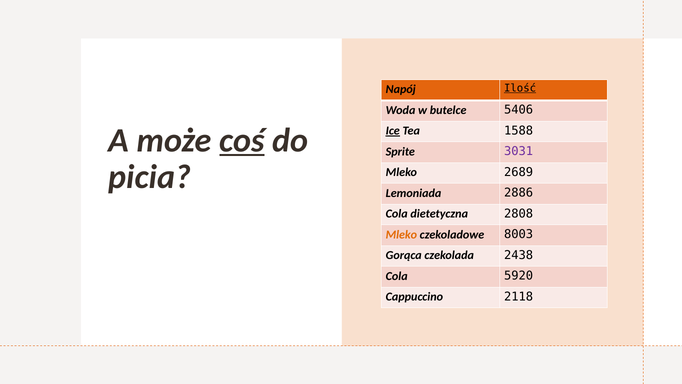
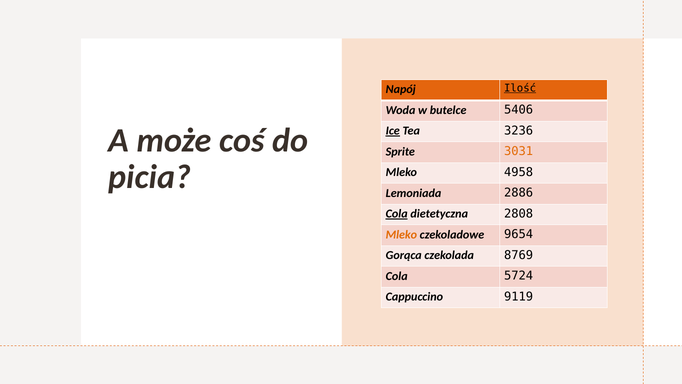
1588: 1588 -> 3236 (519, 131)
coś underline: present -> none (242, 140)
3031 colour: purple -> orange (519, 151)
2689: 2689 -> 4958 (519, 172)
Cola underline: none -> present (397, 214)
8003: 8003 -> 9654 (519, 234)
2438: 2438 -> 8769 (519, 255)
5920: 5920 -> 5724 (519, 276)
2118: 2118 -> 9119 (519, 296)
